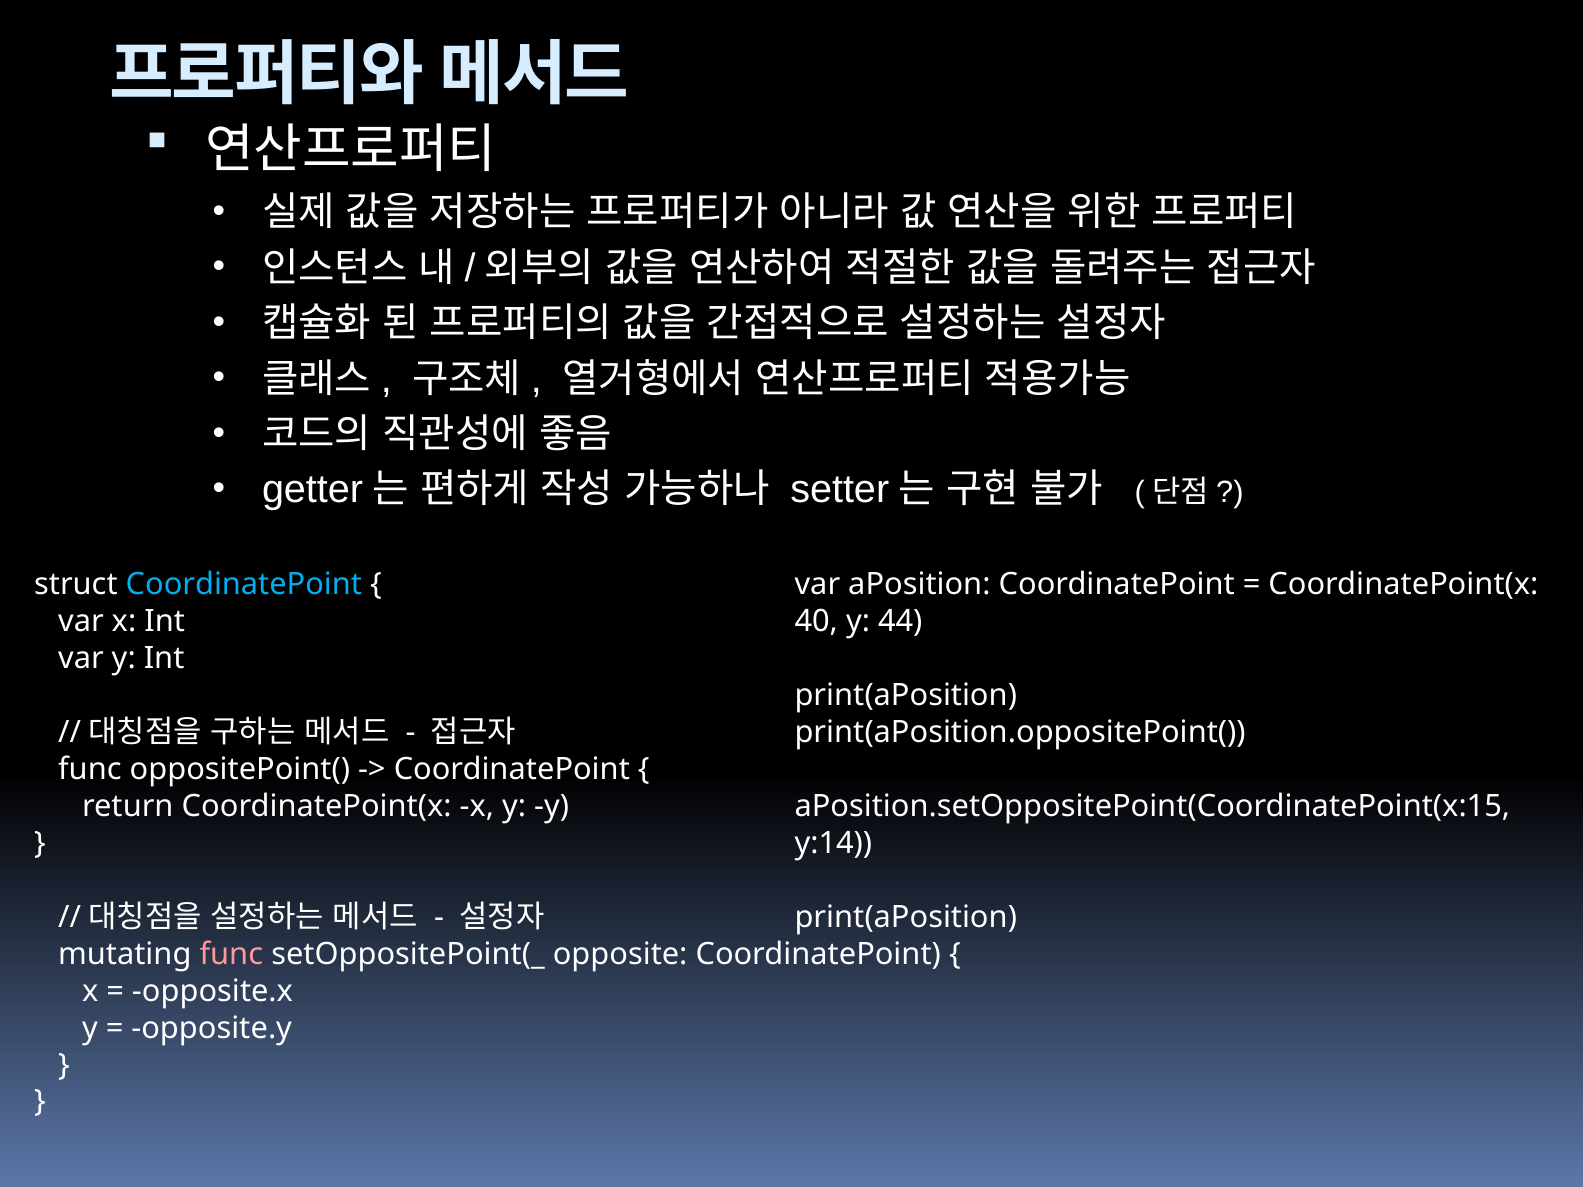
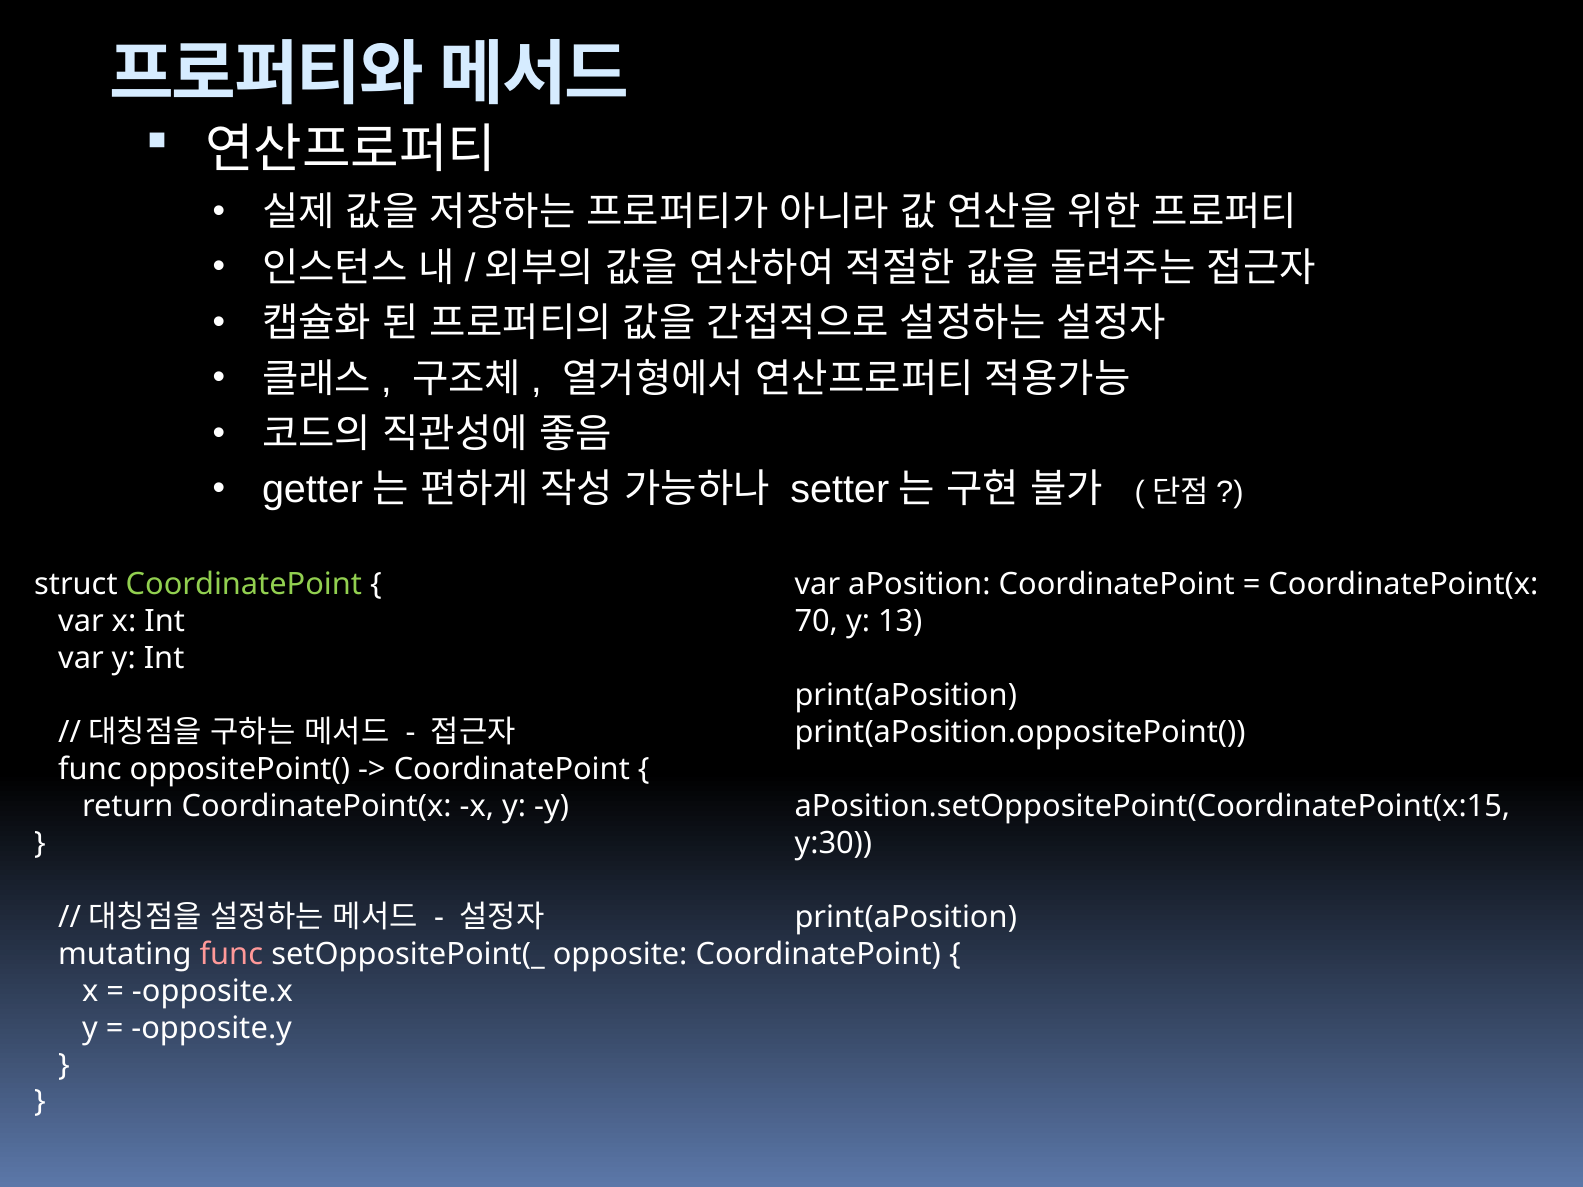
CoordinatePoint colour: light blue -> light green (244, 585)
40: 40 -> 70 (816, 622)
44: 44 -> 13 (900, 622)
y:14: y:14 -> y:30 (833, 843)
